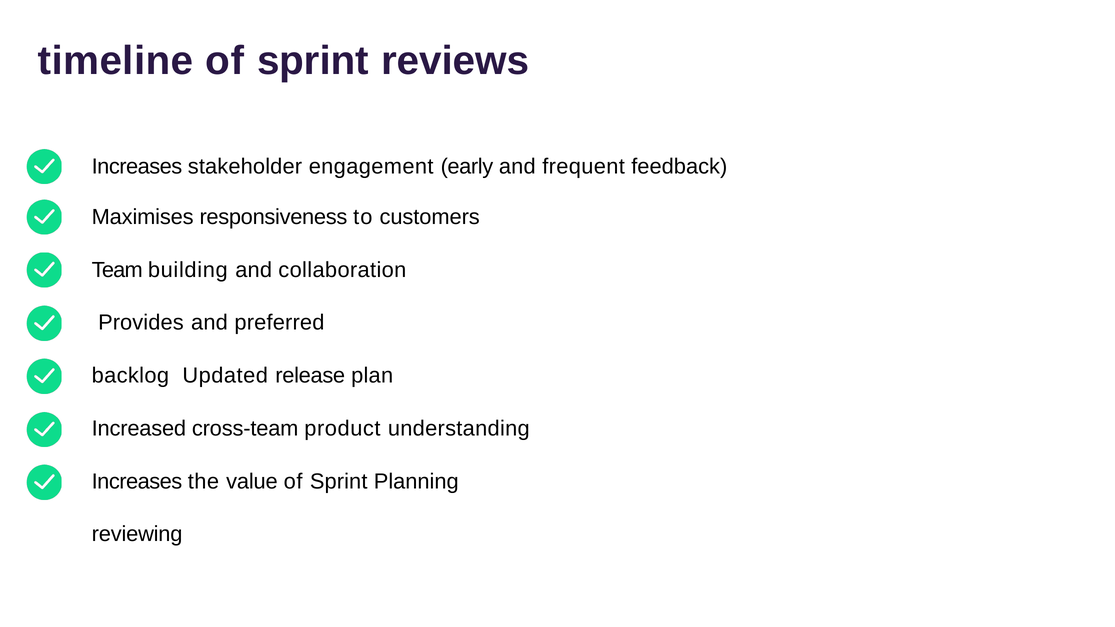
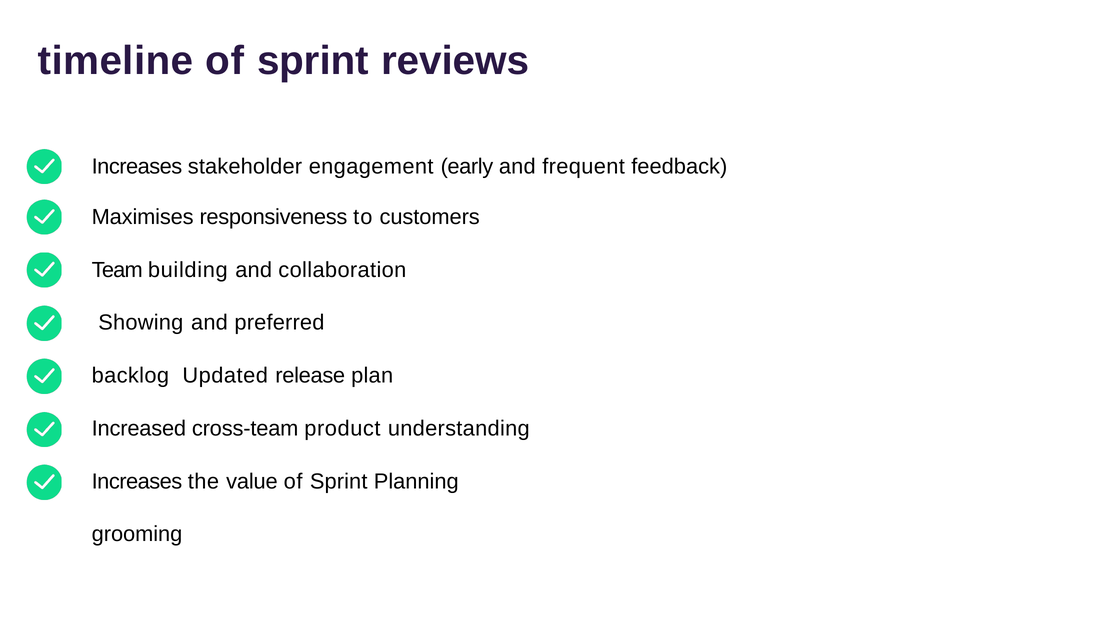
Provides: Provides -> Showing (141, 323)
reviewing: reviewing -> grooming (137, 534)
